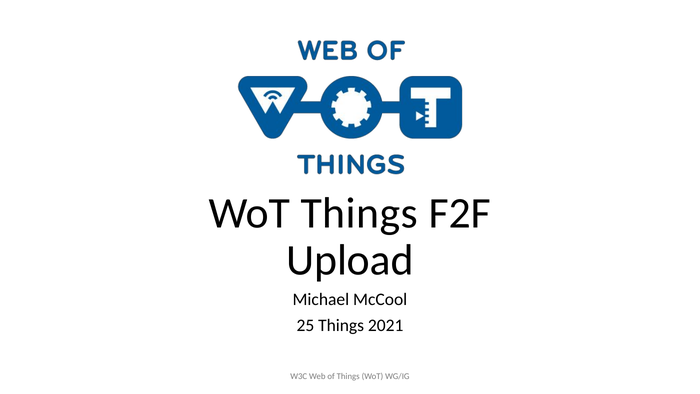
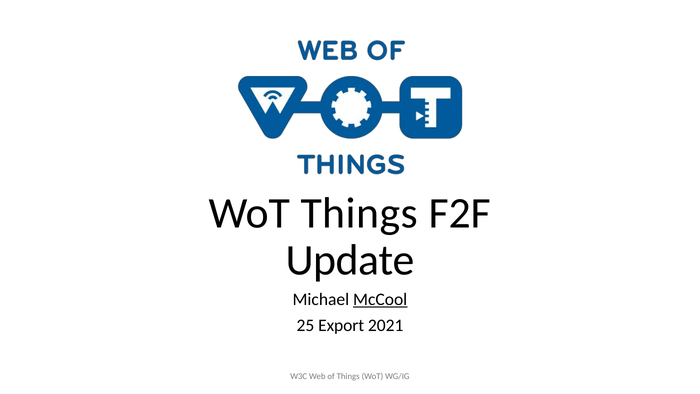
Upload: Upload -> Update (350, 260)
McCool underline: none -> present (380, 299)
25 Things: Things -> Export (341, 325)
